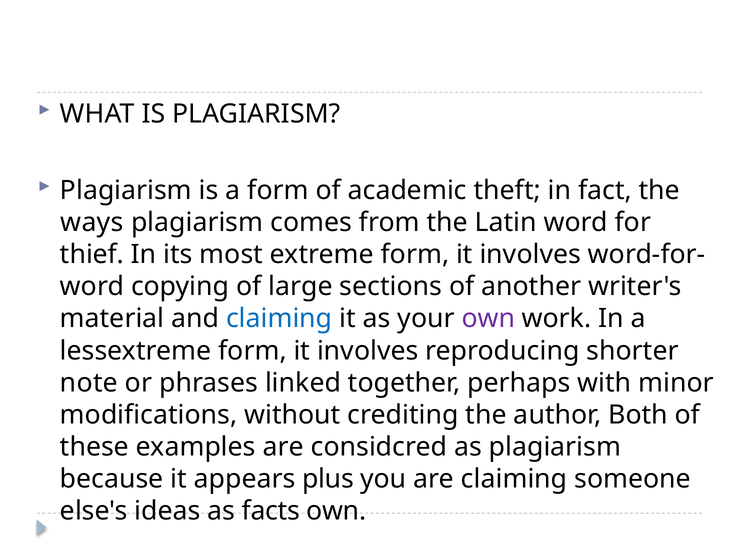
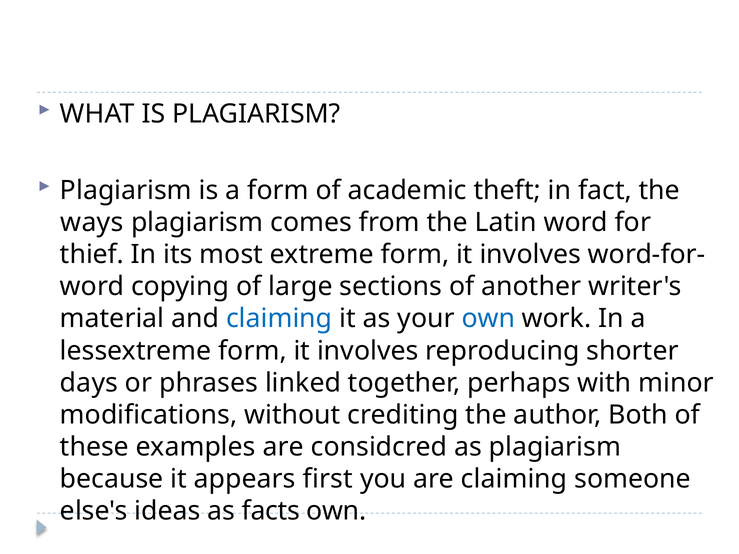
own colour: purple -> blue (488, 319)
note: note -> days (89, 383)
plus: plus -> first (328, 479)
